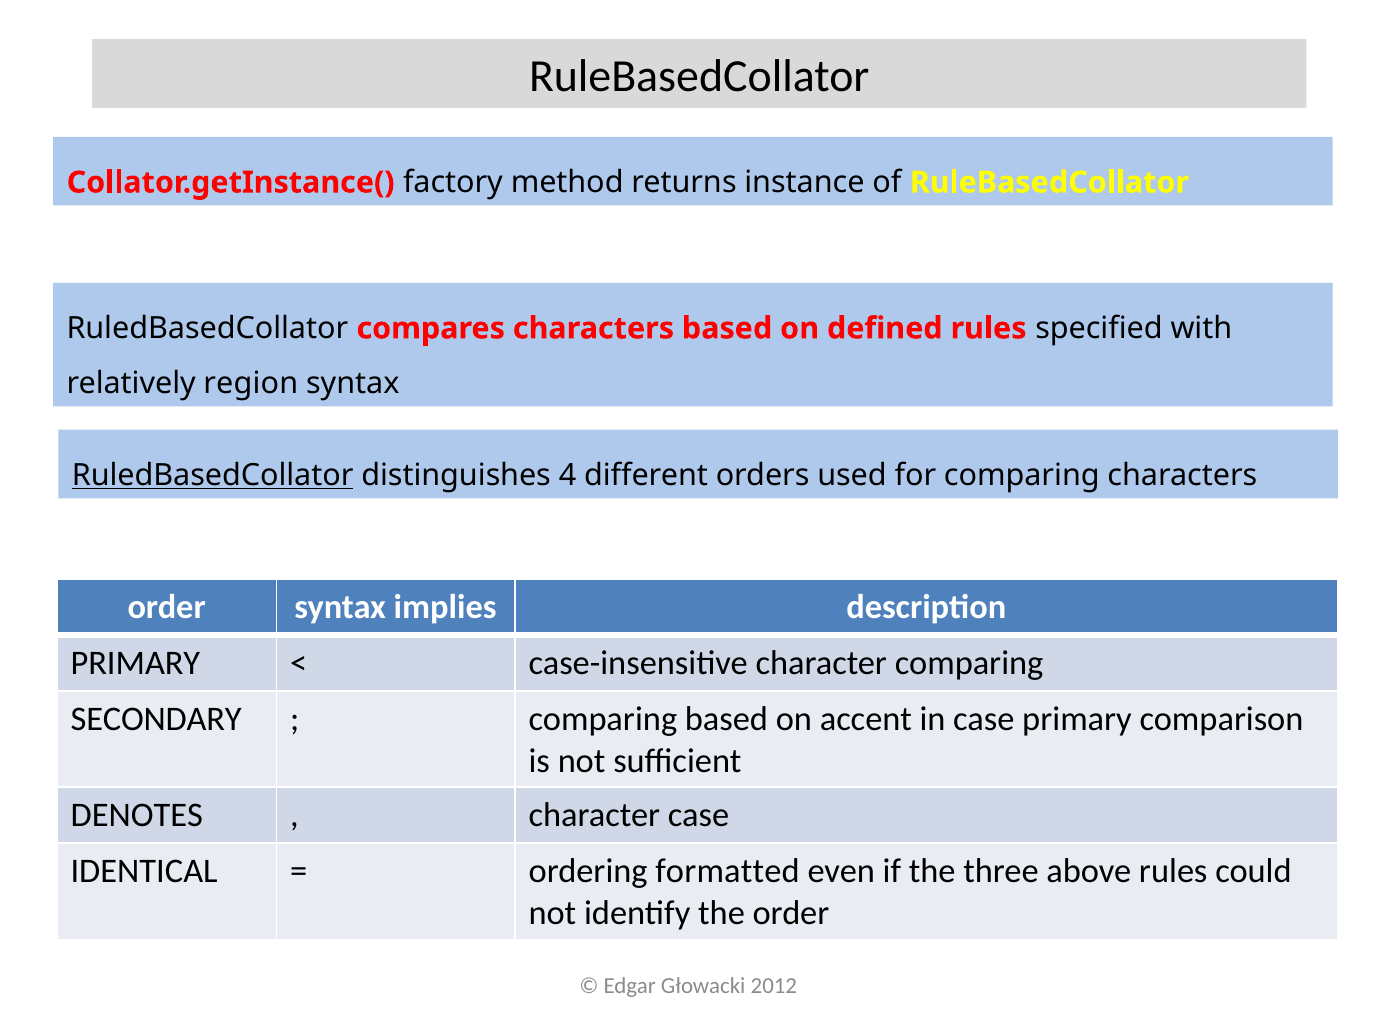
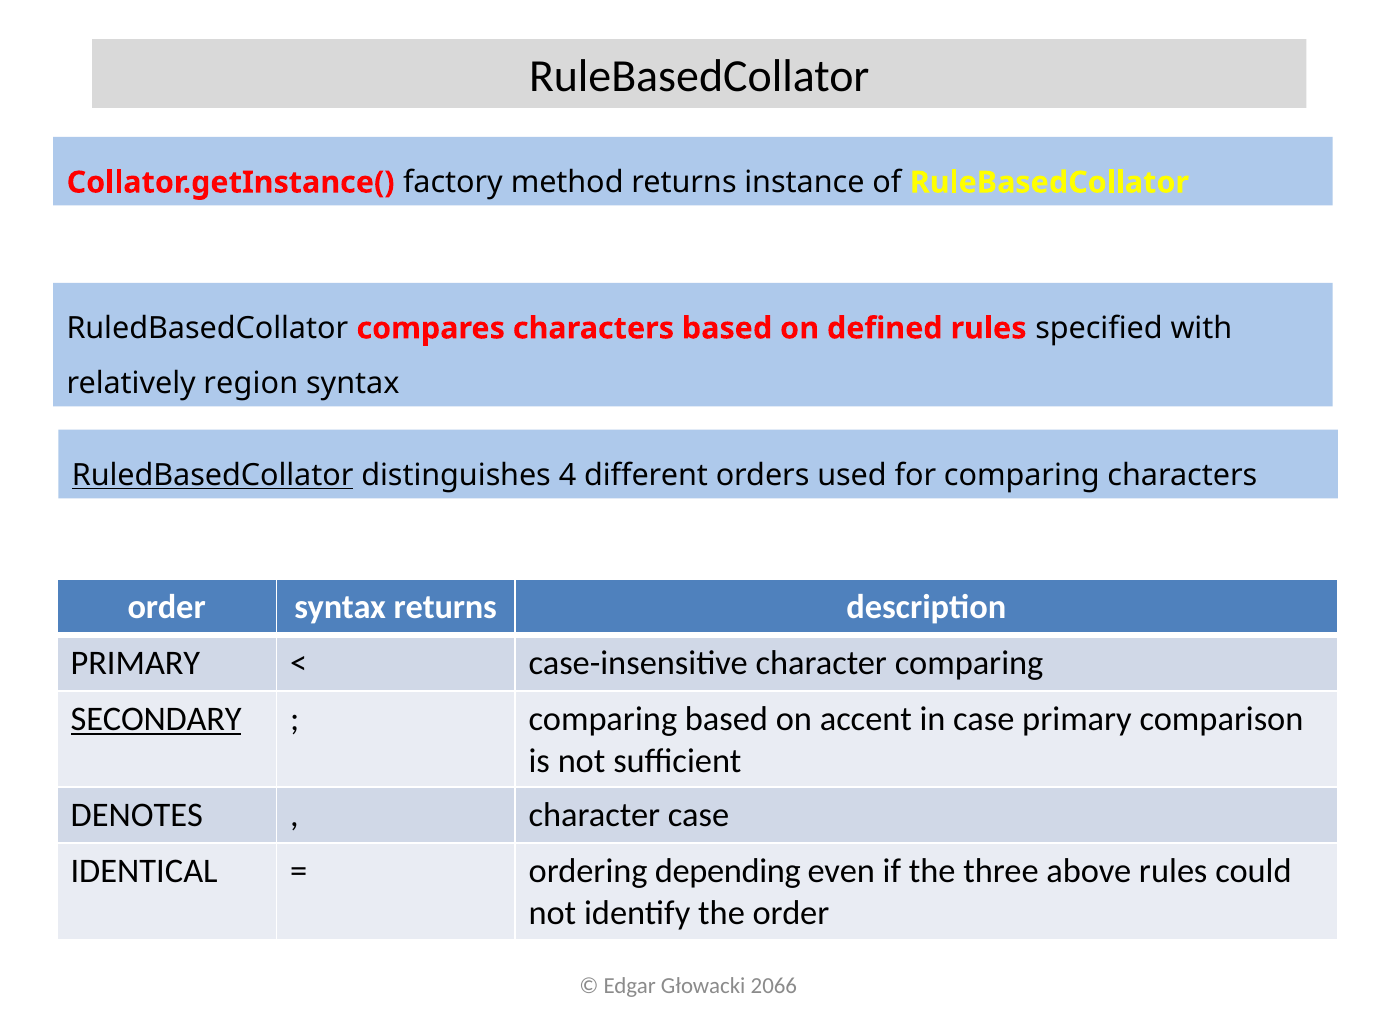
syntax implies: implies -> returns (445, 607)
SECONDARY underline: none -> present (156, 719)
formatted: formatted -> depending (728, 871)
2012: 2012 -> 2066 (774, 986)
